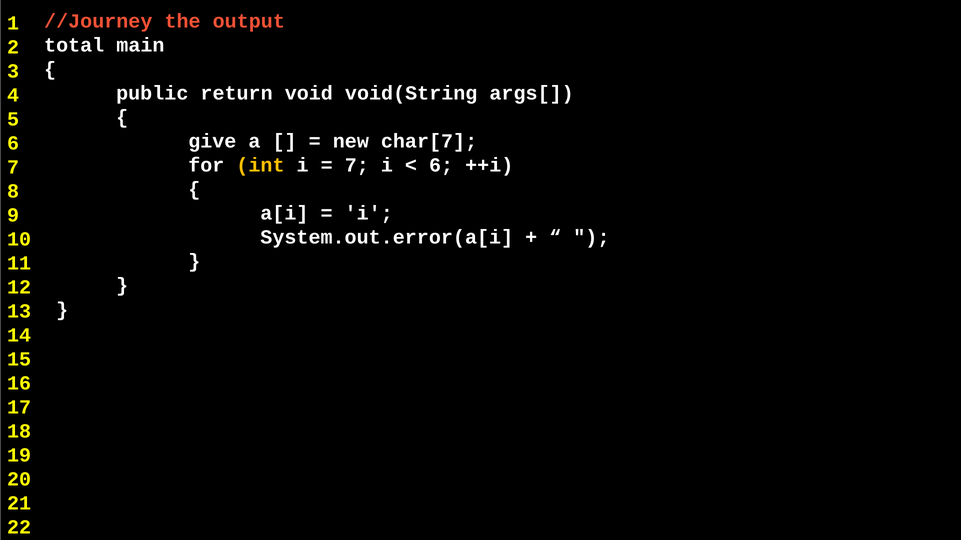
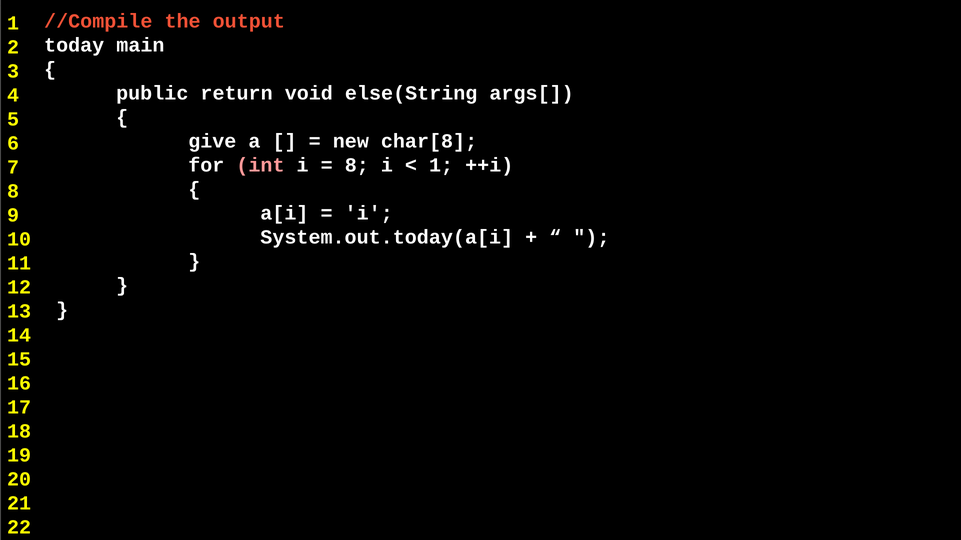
//Journey: //Journey -> //Compile (98, 21)
total: total -> today (74, 45)
void(String: void(String -> else(String (411, 93)
char[7: char[7 -> char[8 (429, 141)
int colour: yellow -> pink (260, 166)
7: 7 -> 8 (357, 166)
6: 6 -> 1 (441, 166)
System.out.error(a[i: System.out.error(a[i -> System.out.today(a[i (387, 238)
